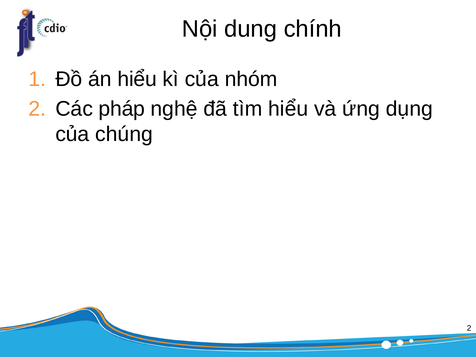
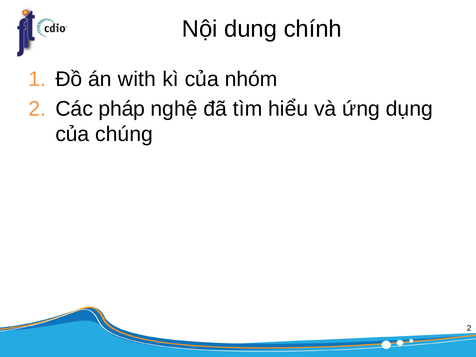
án hiểu: hiểu -> with (137, 79)
